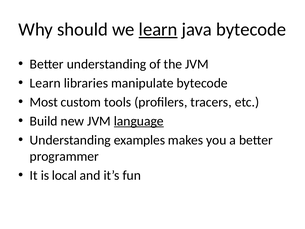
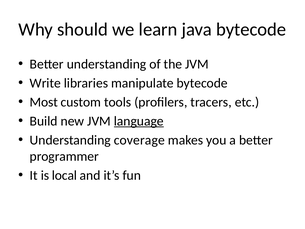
learn underline: present -> none (158, 30)
Learn: Learn -> Write (45, 83)
examples: examples -> coverage (139, 140)
